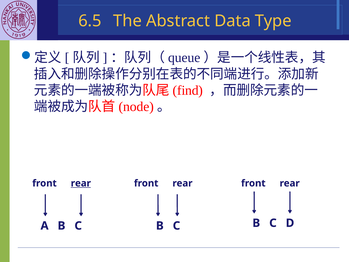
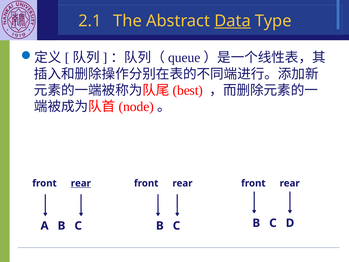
6.5: 6.5 -> 2.1 (90, 21)
Data underline: none -> present (233, 21)
find: find -> best (188, 90)
